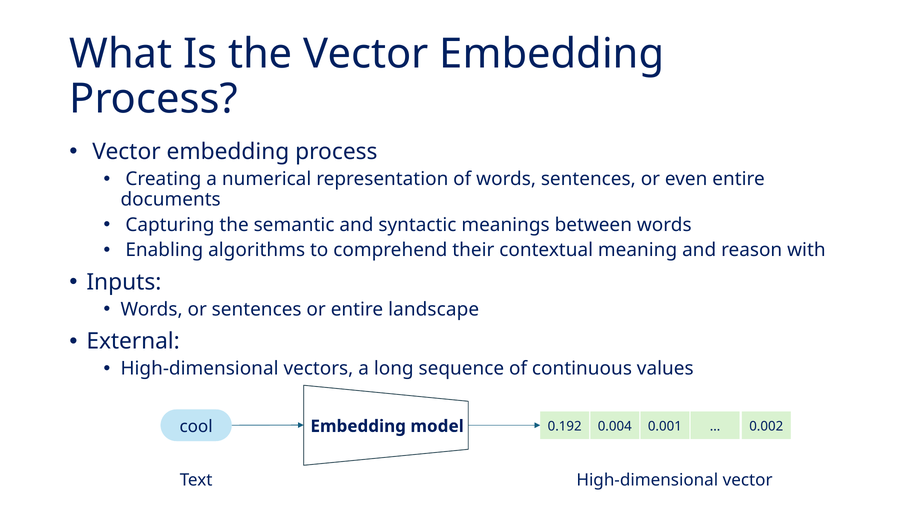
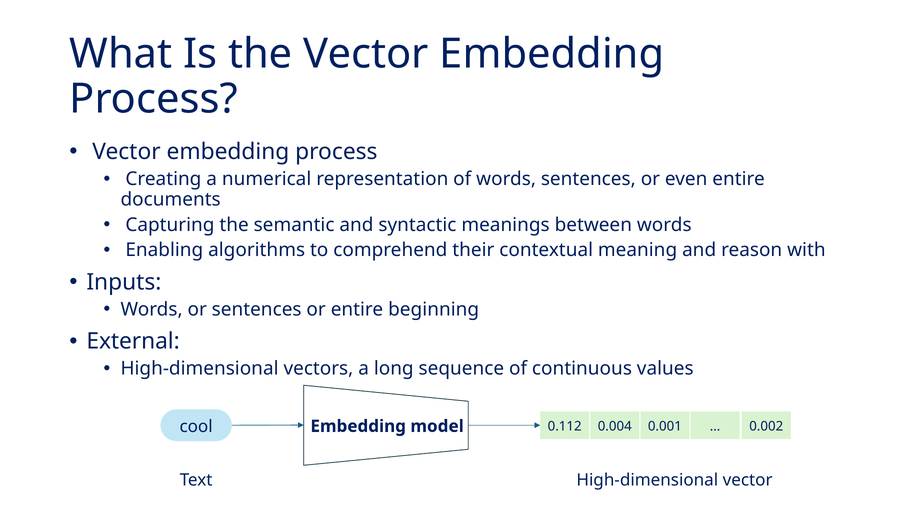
landscape: landscape -> beginning (434, 309)
0.192: 0.192 -> 0.112 (565, 426)
